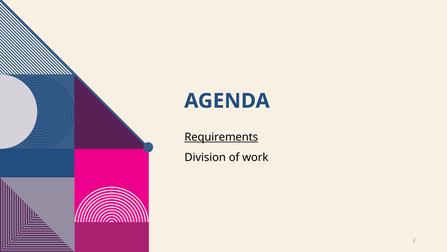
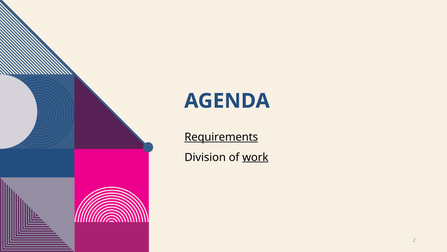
work underline: none -> present (255, 157)
